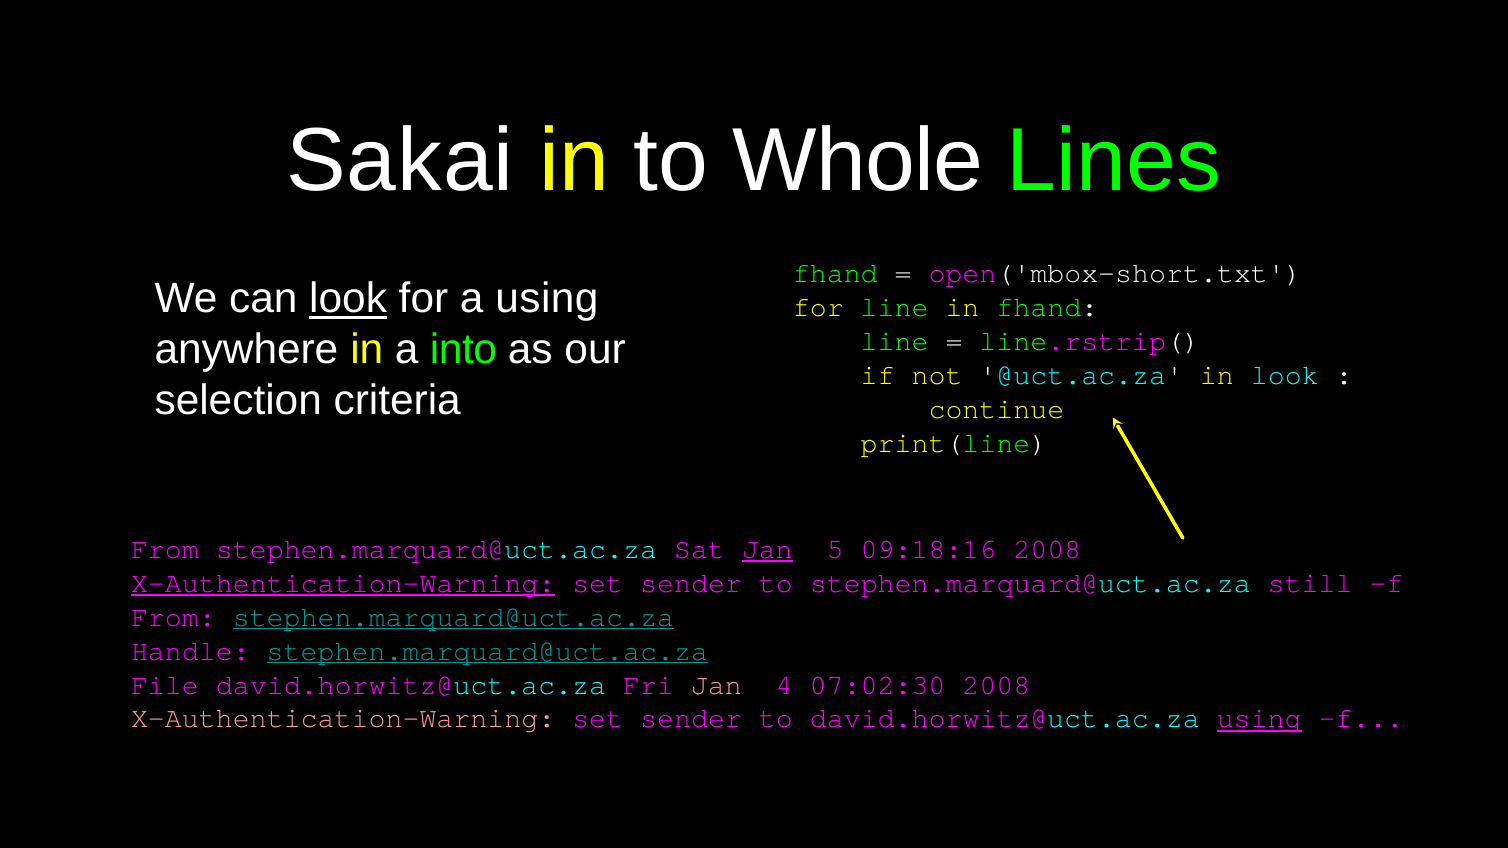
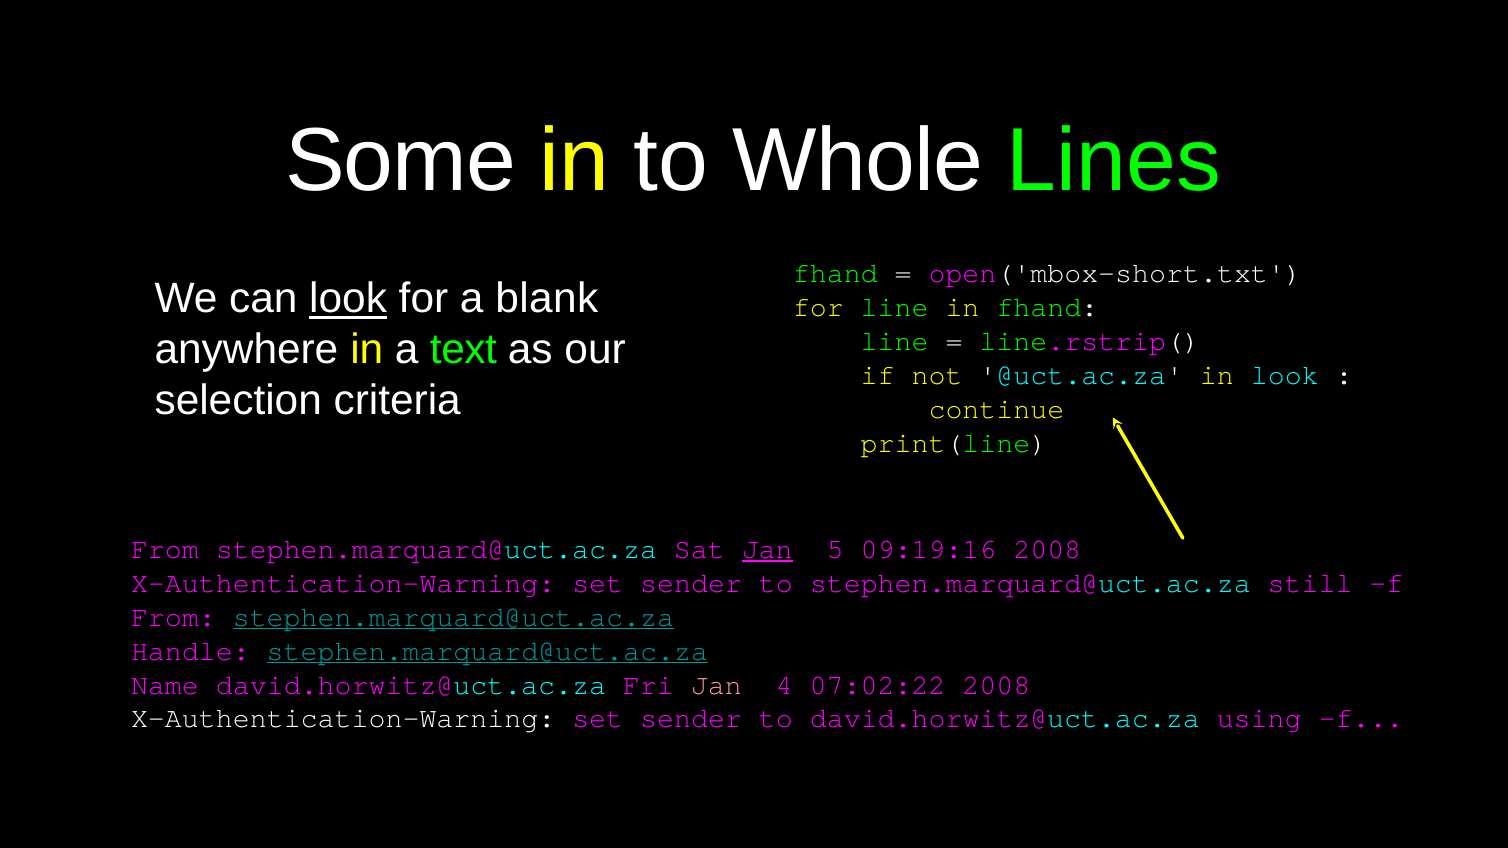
Sakai: Sakai -> Some (401, 161)
a using: using -> blank (547, 299)
into: into -> text (463, 350)
09:18:16: 09:18:16 -> 09:19:16 (928, 549)
X-Authentication-Warning underline: present -> none (343, 583)
File: File -> Name (165, 685)
07:02:30: 07:02:30 -> 07:02:22 (878, 685)
X-Authentication-Warning colour: pink -> white (343, 719)
using underline: present -> none (1259, 719)
